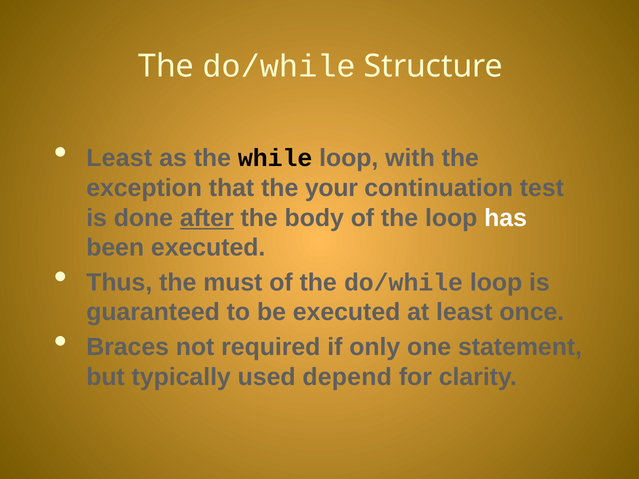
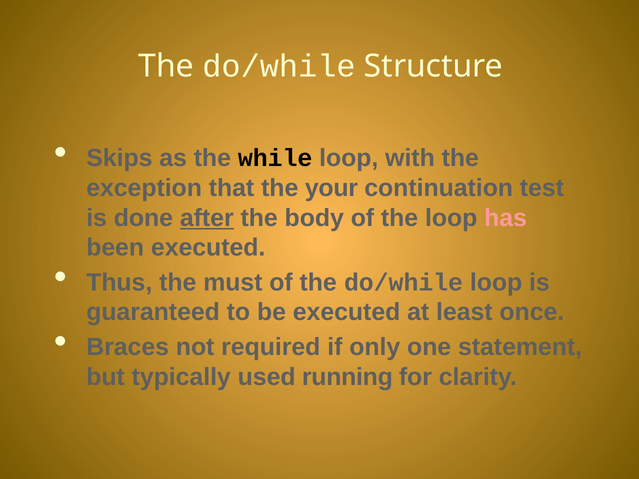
Least: Least -> Skips (119, 158)
has colour: white -> pink (506, 218)
depend: depend -> running (347, 377)
